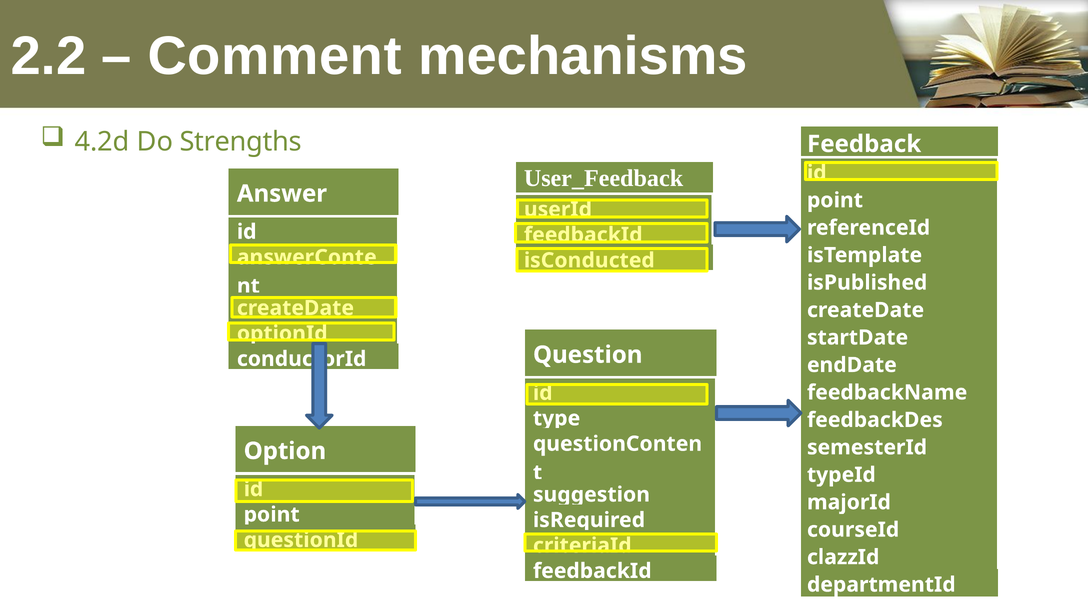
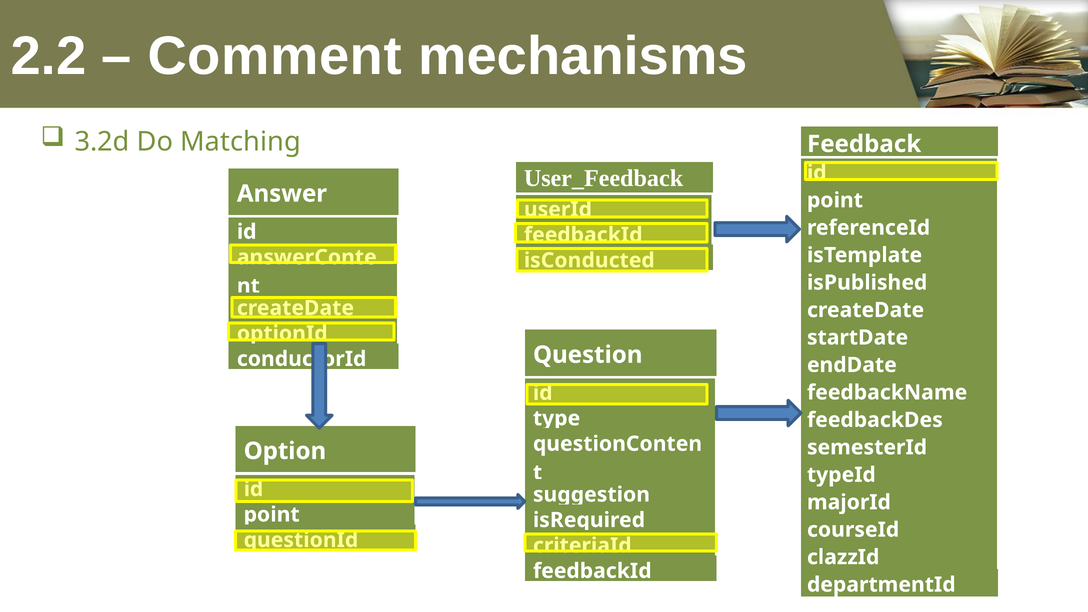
4.2d: 4.2d -> 3.2d (102, 142)
Strengths: Strengths -> Matching (241, 142)
